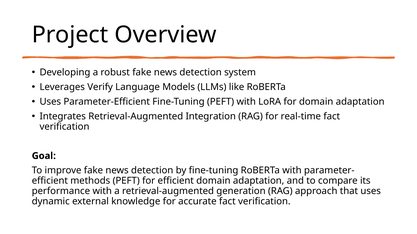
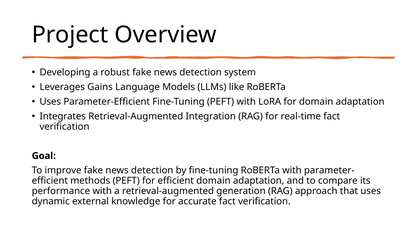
Verify: Verify -> Gains (100, 87)
